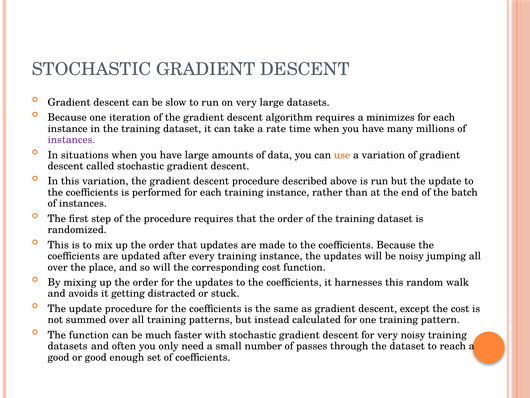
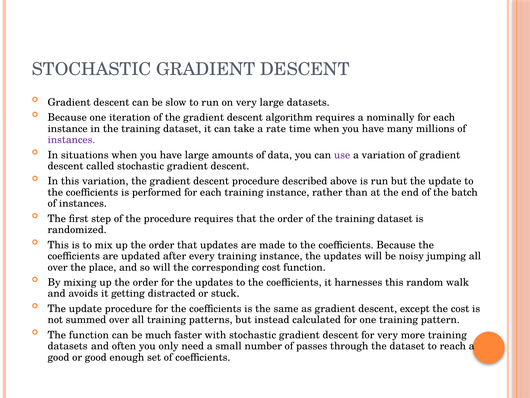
minimizes: minimizes -> nominally (390, 117)
use colour: orange -> purple (342, 155)
very noisy: noisy -> more (413, 335)
